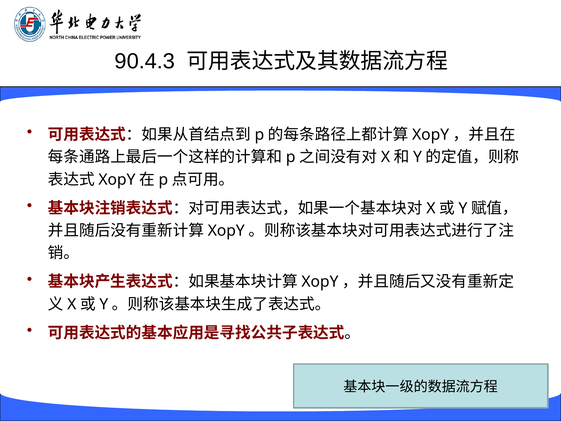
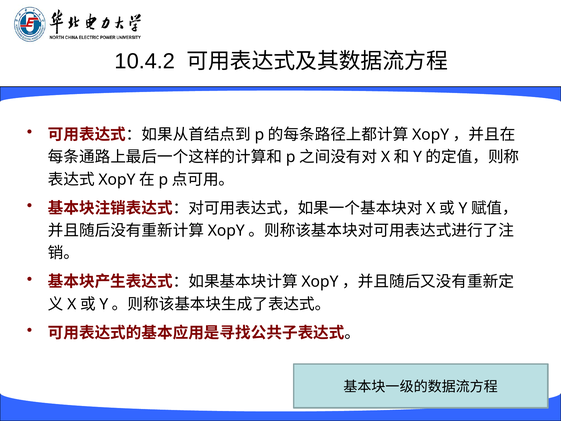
90.4.3: 90.4.3 -> 10.4.2 (145, 61)
